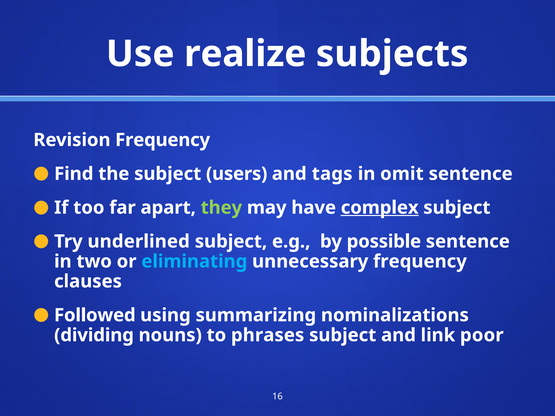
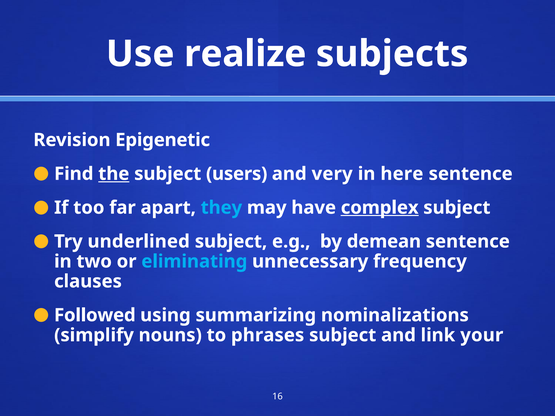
Revision Frequency: Frequency -> Epigenetic (163, 140)
the underline: none -> present (114, 174)
tags: tags -> very (332, 174)
omit: omit -> here (402, 174)
they colour: light green -> light blue (221, 208)
possible: possible -> demean (384, 242)
dividing: dividing -> simplify (94, 335)
poor: poor -> your (482, 335)
